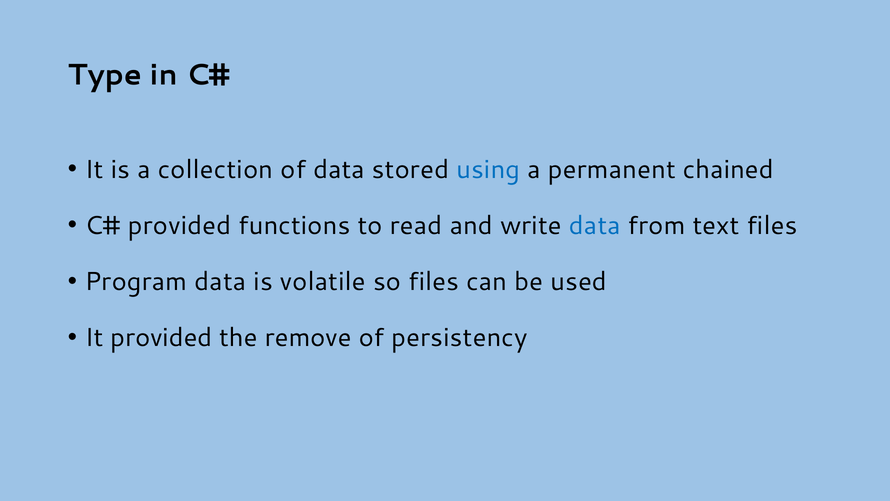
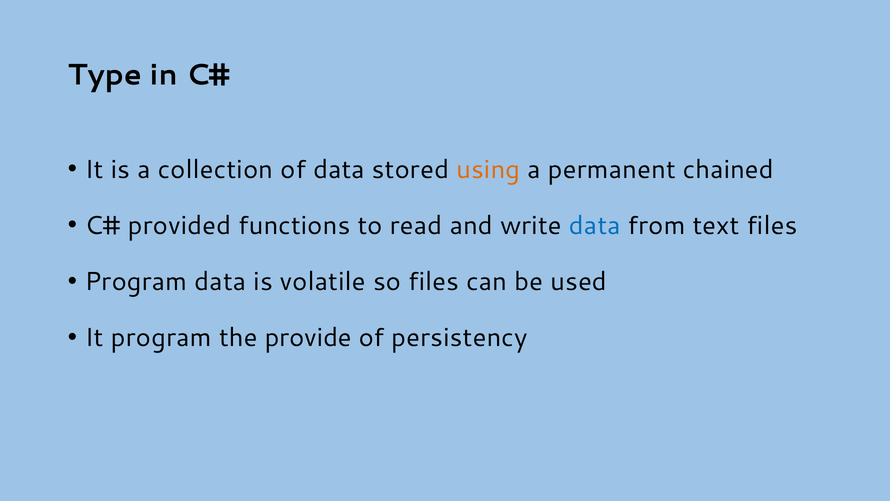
using colour: blue -> orange (488, 170)
It provided: provided -> program (161, 338)
remove: remove -> provide (308, 338)
